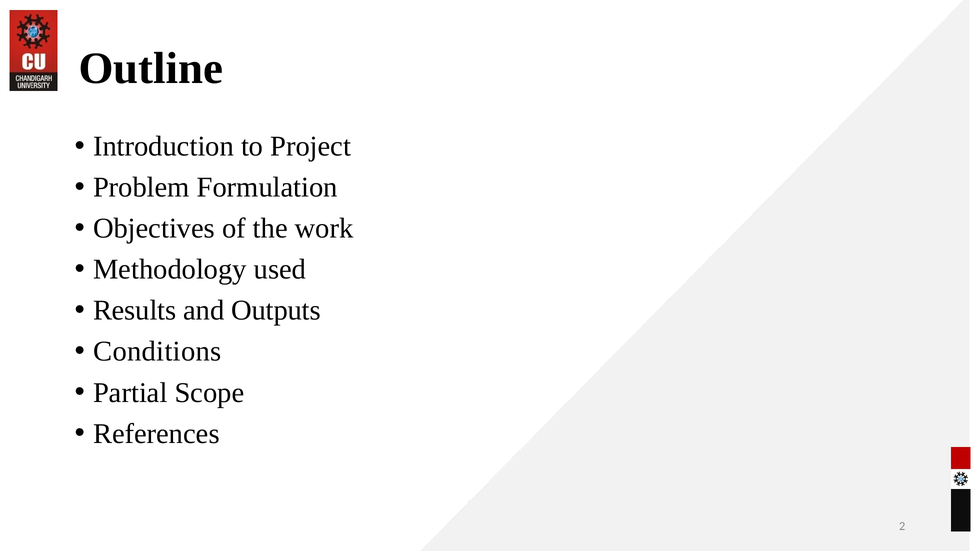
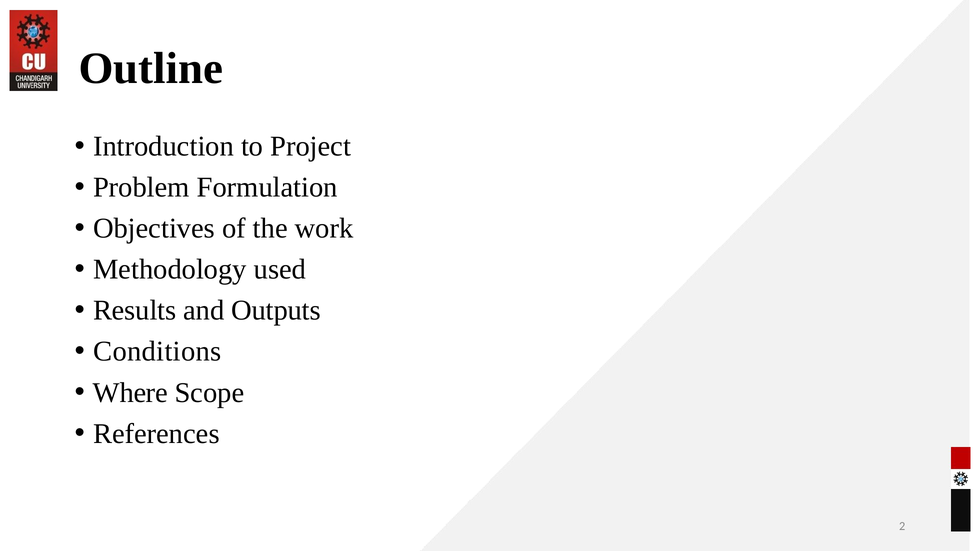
Partial: Partial -> Where (130, 393)
